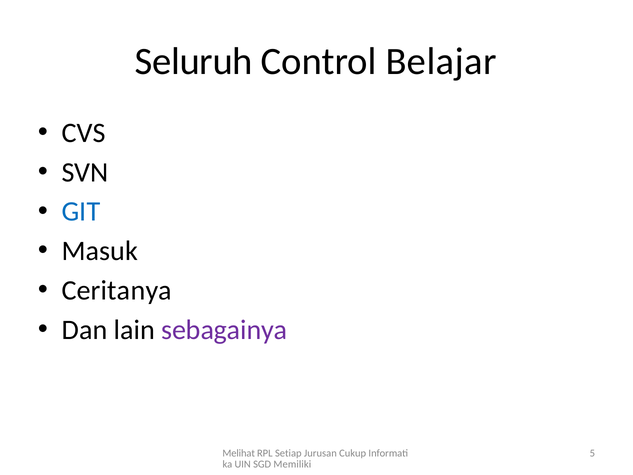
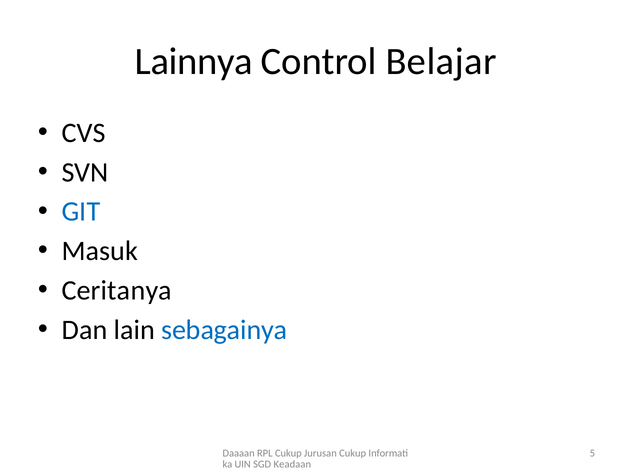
Seluruh: Seluruh -> Lainnya (194, 61)
sebagainya colour: purple -> blue (224, 330)
Melihat: Melihat -> Daaaan (239, 453)
RPL Setiap: Setiap -> Cukup (288, 453)
Memiliki: Memiliki -> Keadaan (292, 464)
